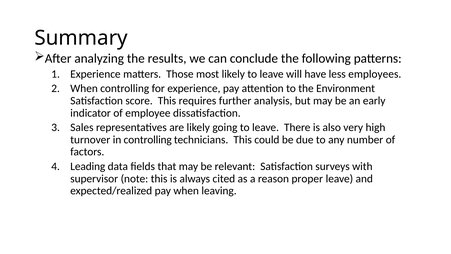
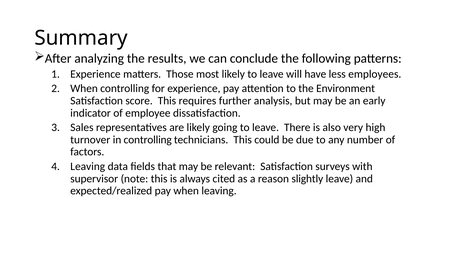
Leading: Leading -> Leaving (88, 166)
proper: proper -> slightly (307, 178)
